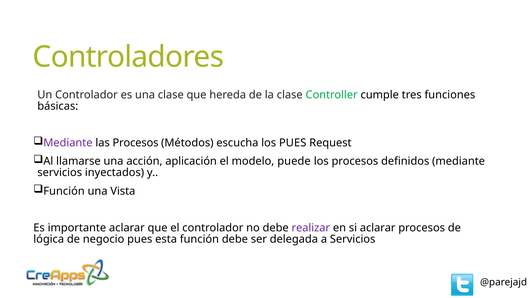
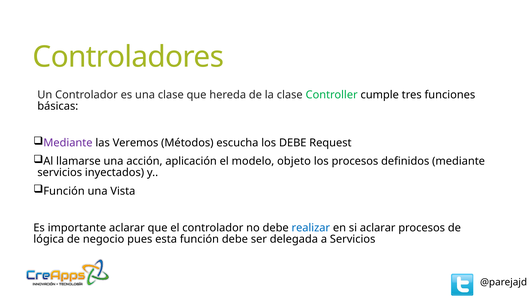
las Procesos: Procesos -> Veremos (135, 143)
los PUES: PUES -> DEBE (293, 143)
puede: puede -> objeto (294, 161)
realizar colour: purple -> blue (311, 228)
